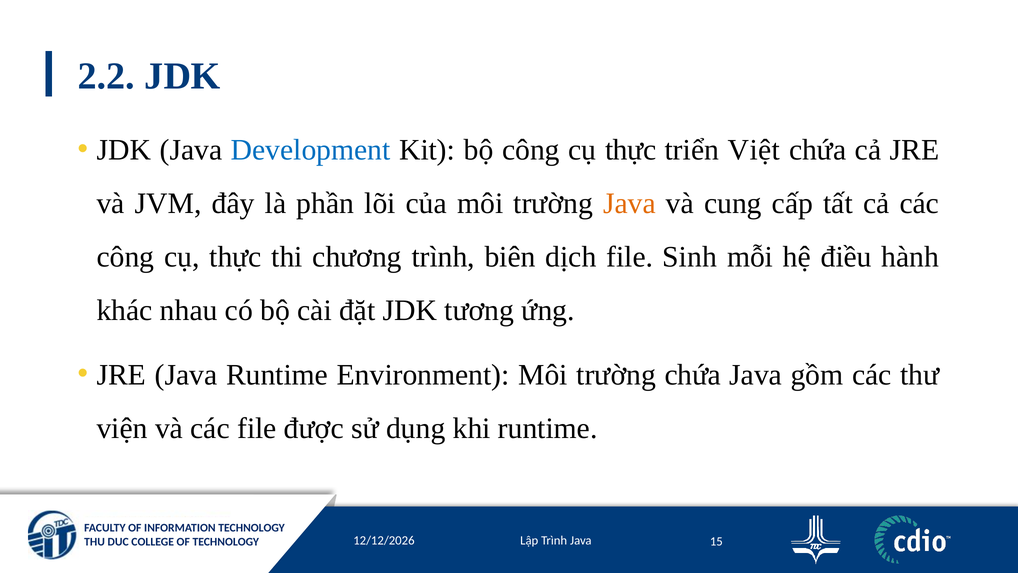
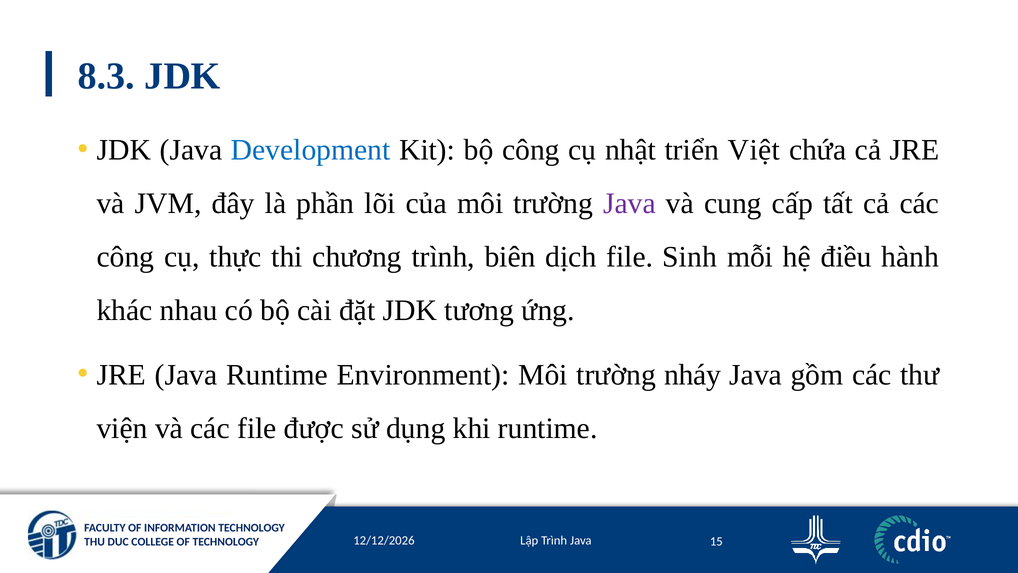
2.2: 2.2 -> 8.3 (106, 76)
bộ công cụ thực: thực -> nhật (631, 150)
Java colour: orange -> purple (629, 203)
trường chứa: chứa -> nháy (693, 375)
